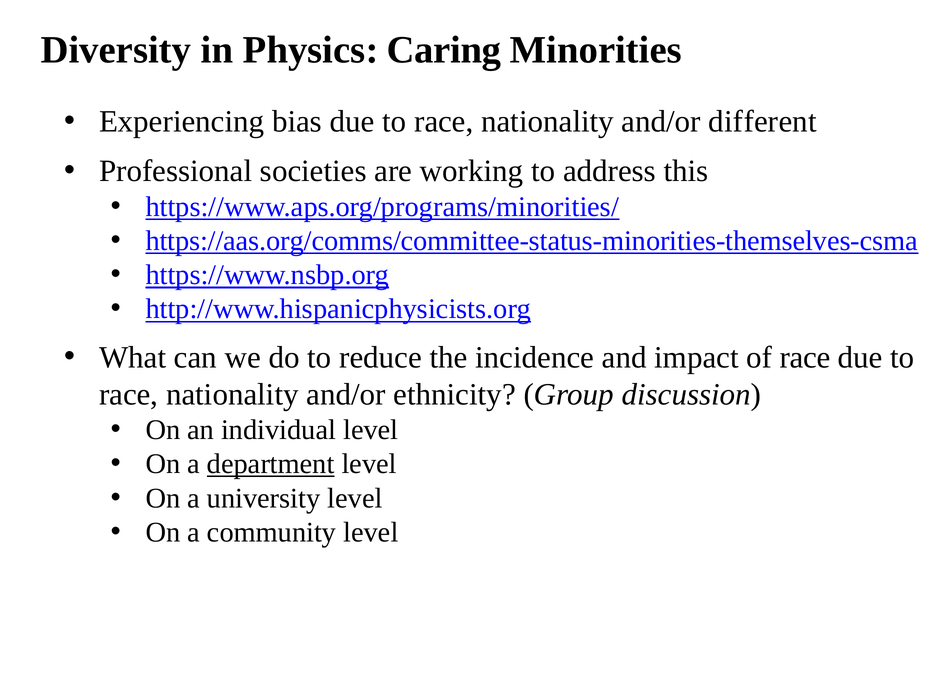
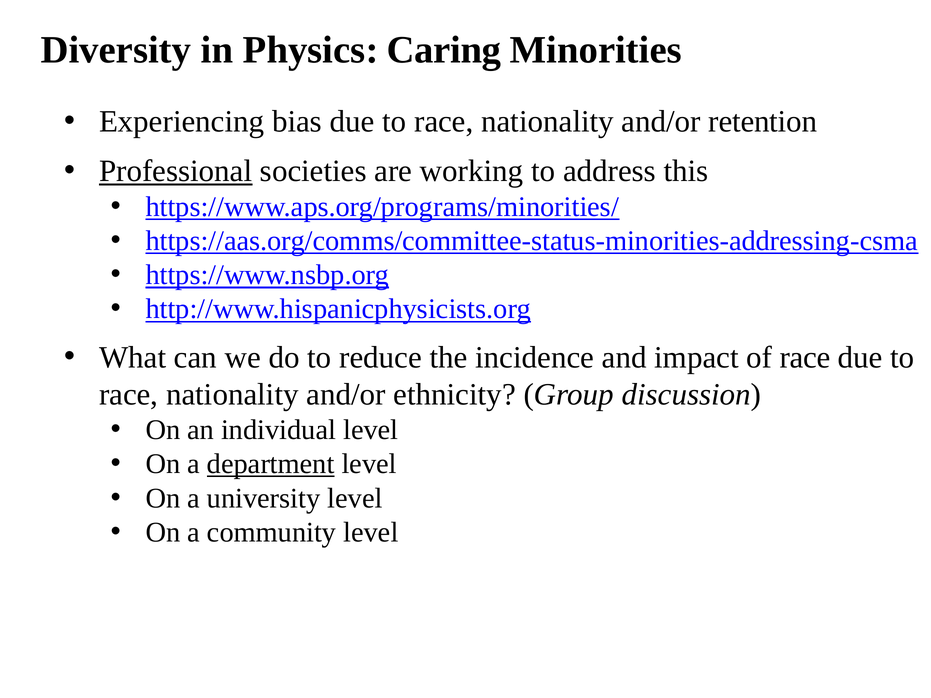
different: different -> retention (763, 122)
Professional underline: none -> present (176, 171)
https://aas.org/comms/committee-status-minorities-themselves-csma: https://aas.org/comms/committee-status-minorities-themselves-csma -> https://aas.org/comms/committee-status-minorities-addressing-csma (532, 241)
